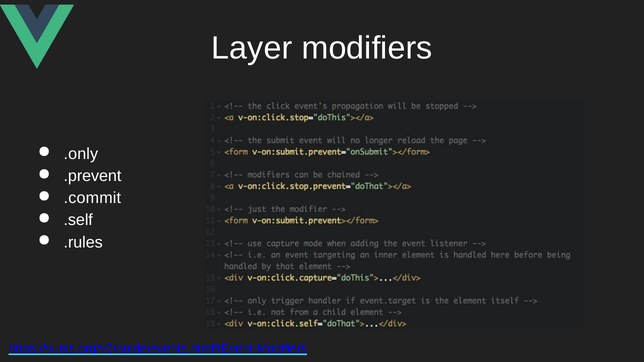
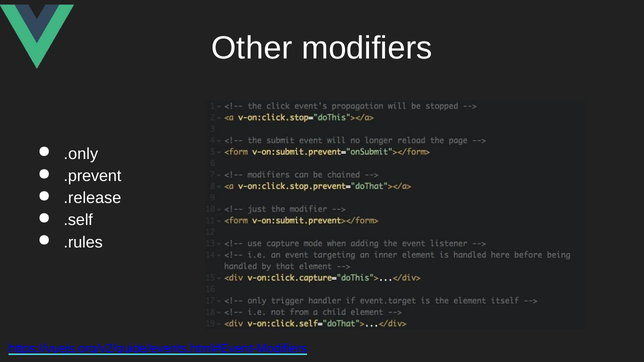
Layer: Layer -> Other (252, 48)
.commit: .commit -> .release (92, 198)
